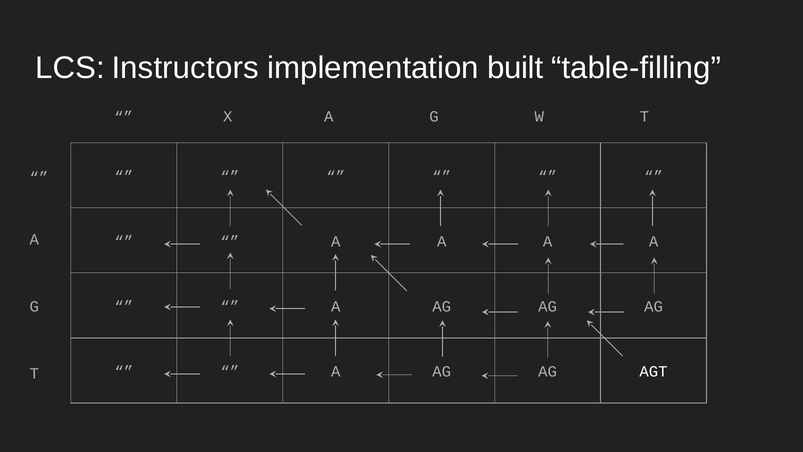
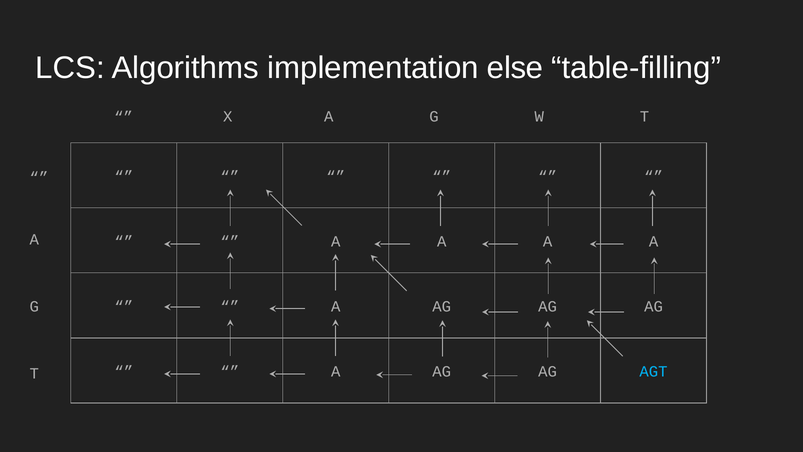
Instructors: Instructors -> Algorithms (185, 68)
built: built -> else (515, 68)
AGT colour: white -> light blue (654, 371)
